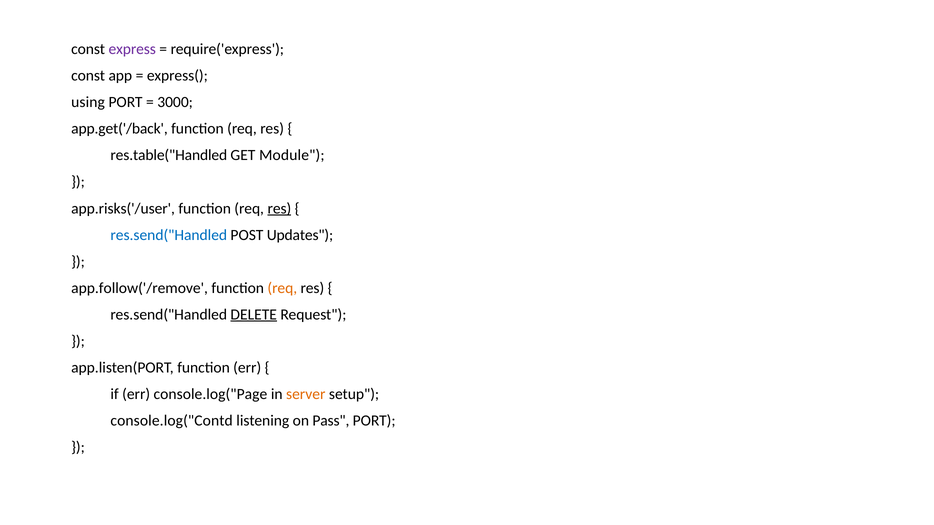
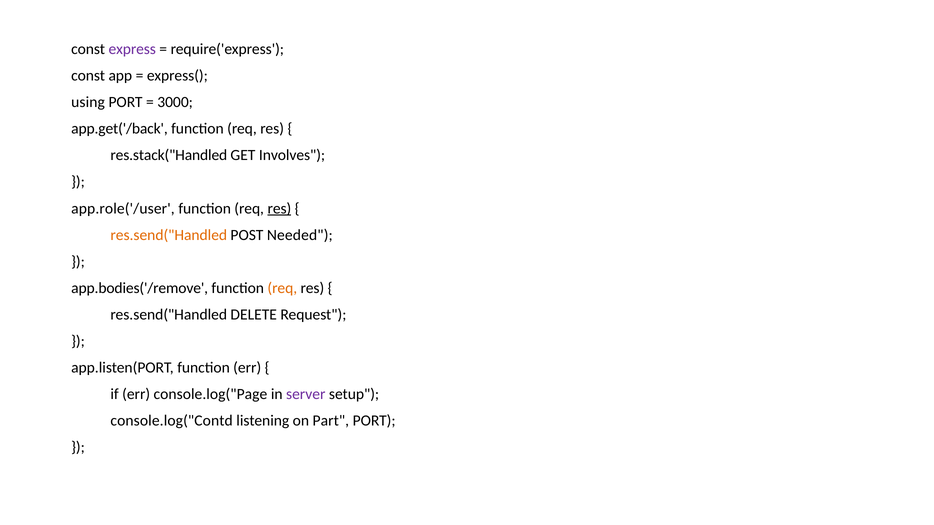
res.table("Handled: res.table("Handled -> res.stack("Handled (169, 155)
Module: Module -> Involves (292, 155)
app.risks('/user: app.risks('/user -> app.role('/user (123, 209)
res.send("Handled colour: blue -> orange (169, 235)
Updates: Updates -> Needed (300, 235)
app.follow('/remove: app.follow('/remove -> app.bodies('/remove (140, 288)
DELETE underline: present -> none (254, 315)
server colour: orange -> purple (306, 394)
Pass: Pass -> Part (331, 421)
